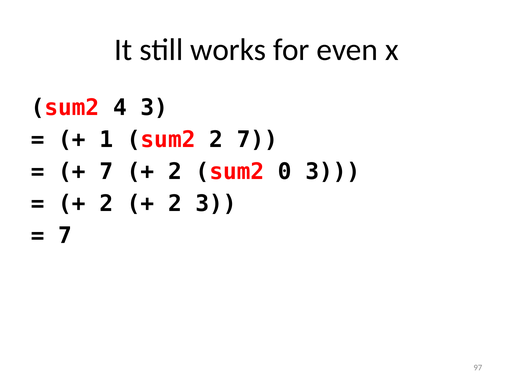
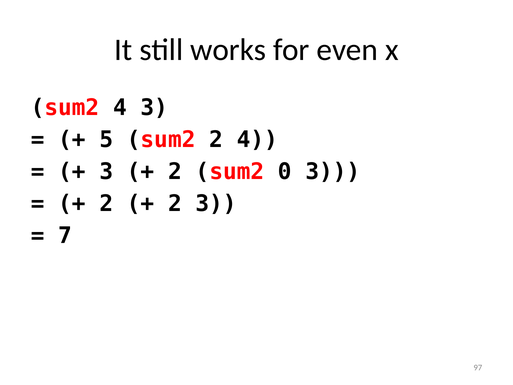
1: 1 -> 5 (106, 140)
2 7: 7 -> 4 (257, 140)
7: 7 -> 3 (106, 171)
